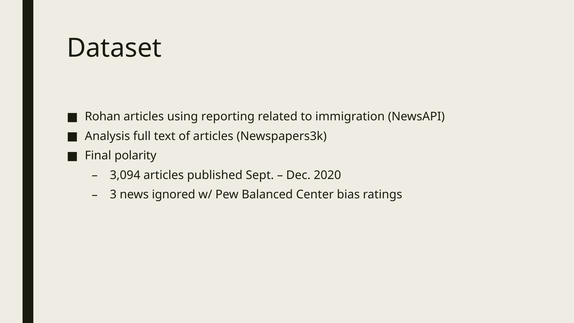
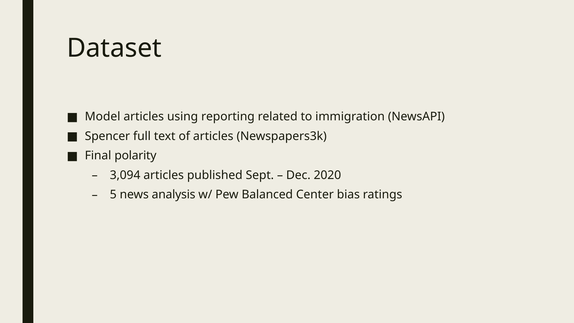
Rohan: Rohan -> Model (103, 117)
Analysis: Analysis -> Spencer (107, 136)
3: 3 -> 5 (113, 194)
ignored: ignored -> analysis (174, 194)
